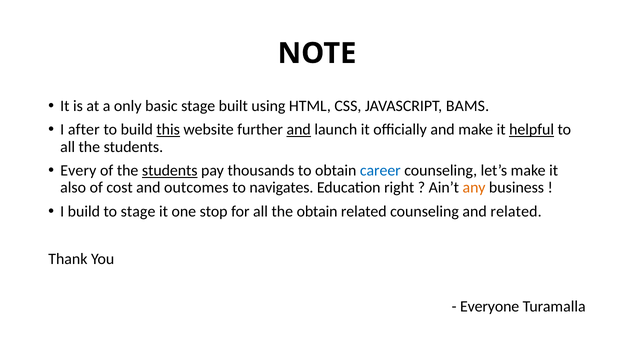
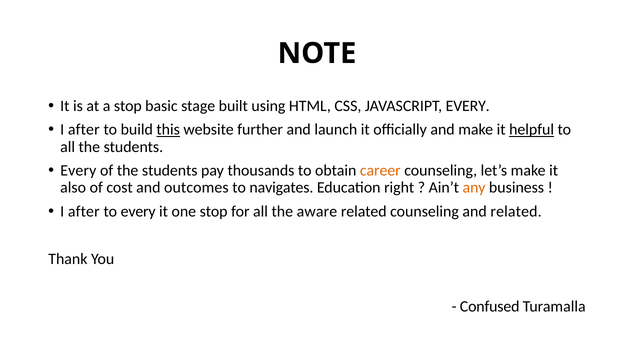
a only: only -> stop (128, 106)
JAVASCRIPT BAMS: BAMS -> EVERY (468, 106)
and underline: present -> none (299, 129)
students underline: present -> none (170, 170)
career colour: blue -> orange (380, 170)
build: build -> after (84, 211)
to stage: stage -> every (138, 211)
the obtain: obtain -> aware (317, 211)
Everyone: Everyone -> Confused (490, 306)
